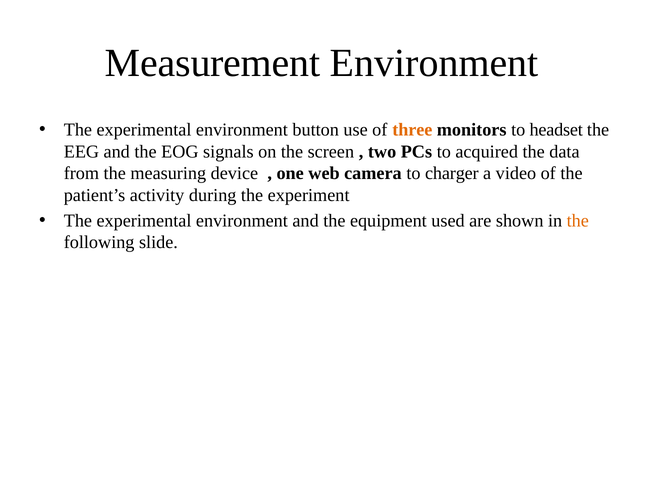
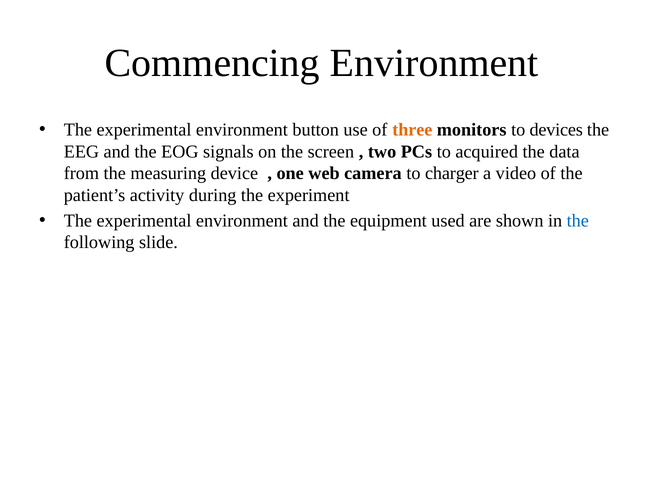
Measurement: Measurement -> Commencing (212, 63)
headset: headset -> devices (556, 130)
the colour: orange -> blue (578, 221)
